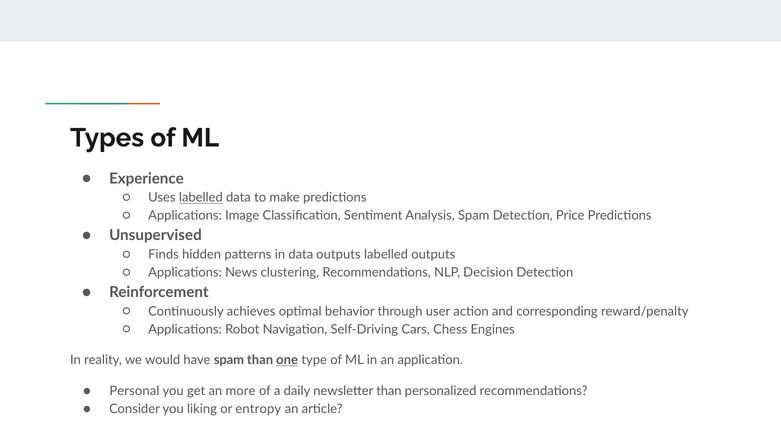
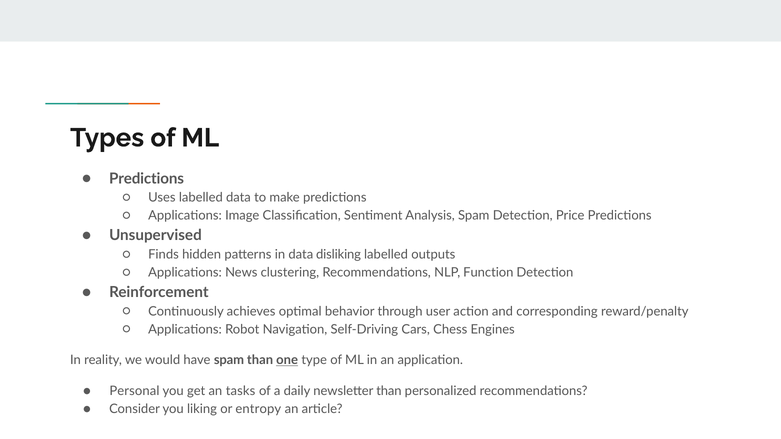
Experience: Experience -> Predictions (147, 179)
labelled underline: present -> none (201, 198)
data outputs: outputs -> disliking (339, 255)
Decision: Decision -> Function (488, 273)
more: more -> tasks (241, 391)
